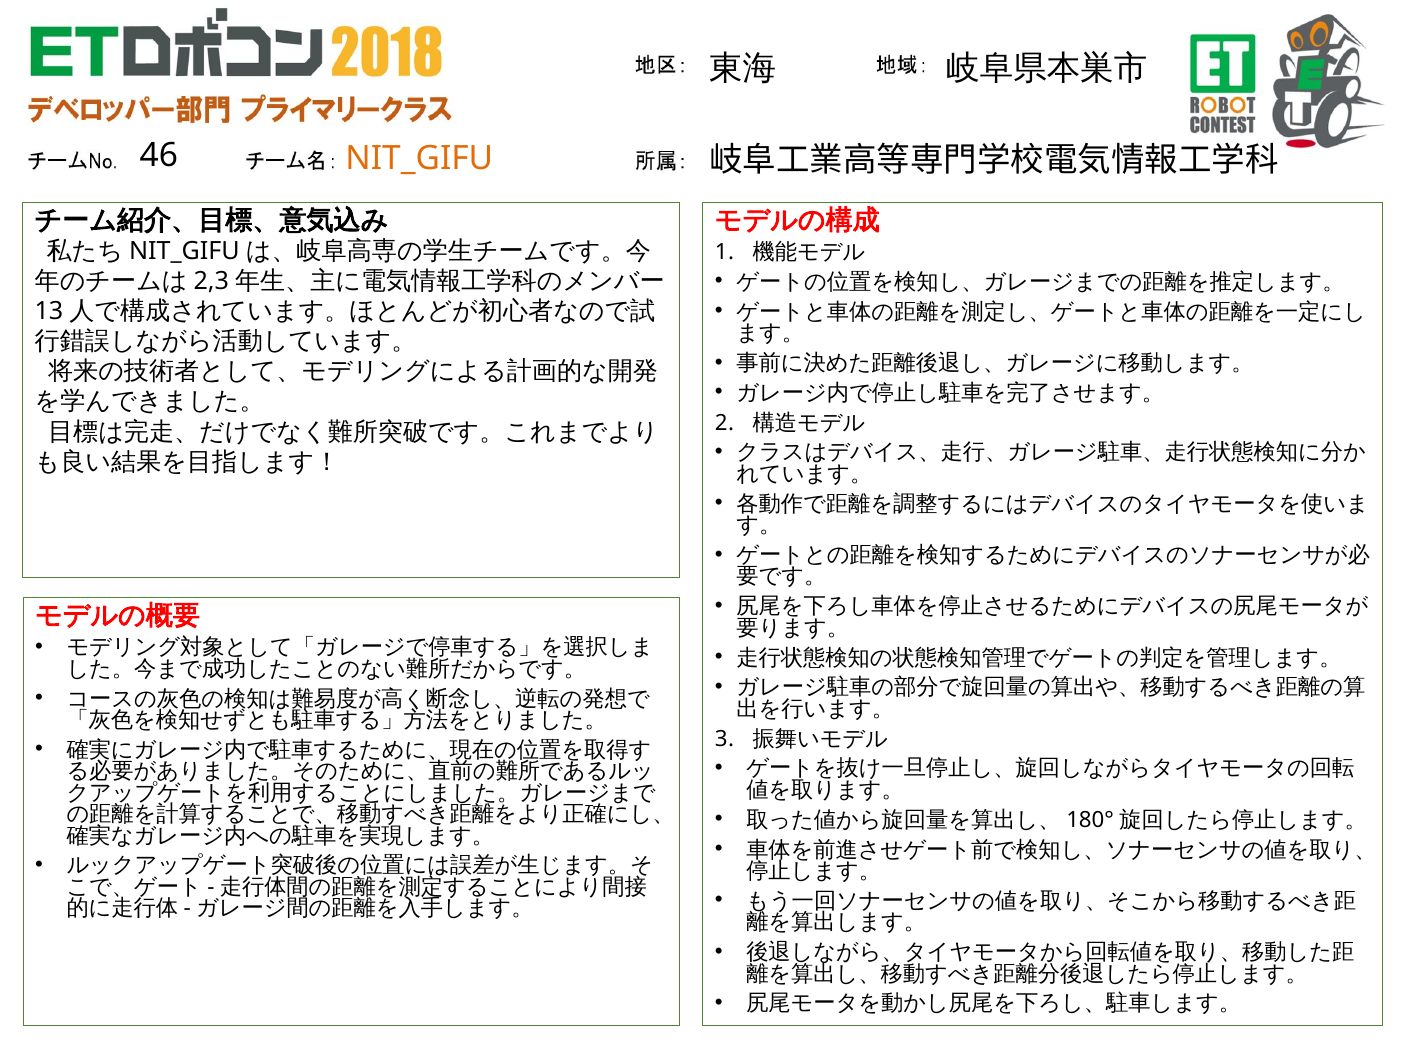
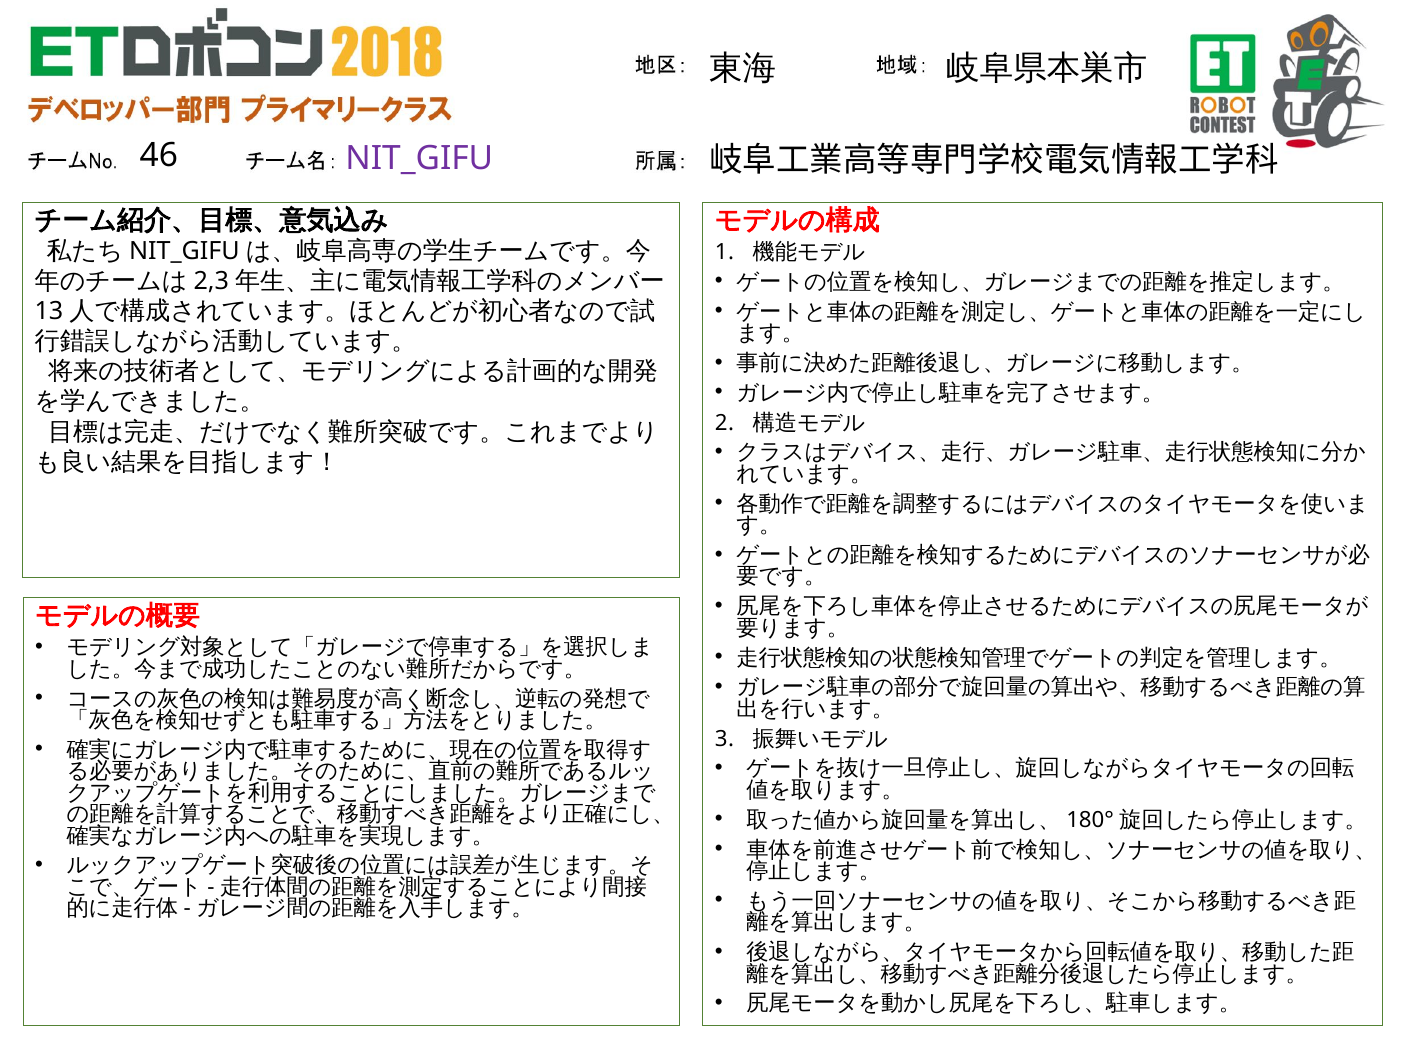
NIT_GIFU colour: orange -> purple (419, 159)
